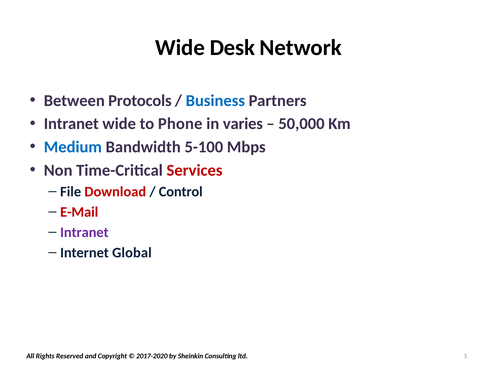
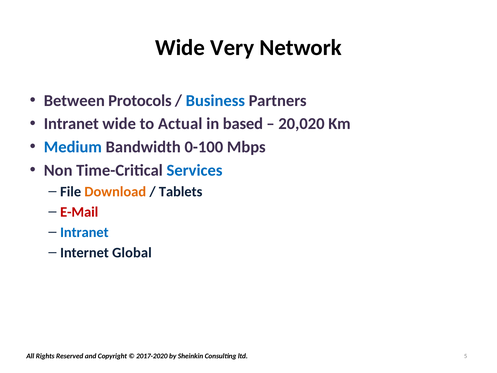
Desk: Desk -> Very (232, 48)
Phone: Phone -> Actual (180, 124)
varies: varies -> based (243, 124)
50,000: 50,000 -> 20,020 (301, 124)
5-100: 5-100 -> 0-100 (204, 147)
Services colour: red -> blue (195, 170)
Download colour: red -> orange (115, 192)
Control: Control -> Tablets (181, 192)
Intranet colour: purple -> blue (84, 232)
